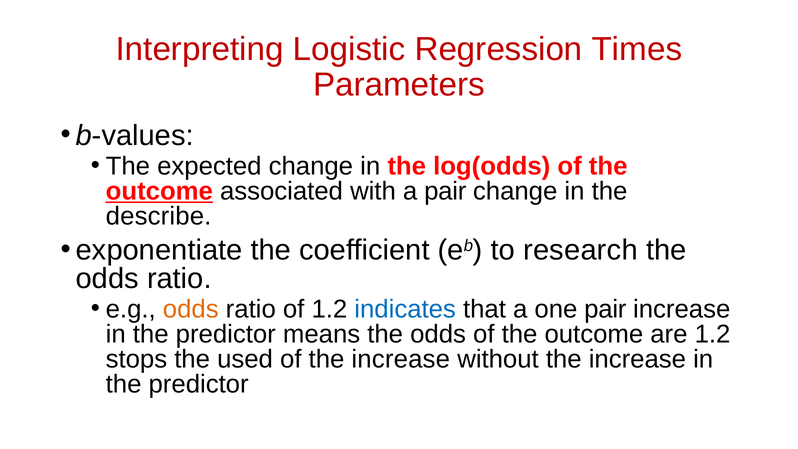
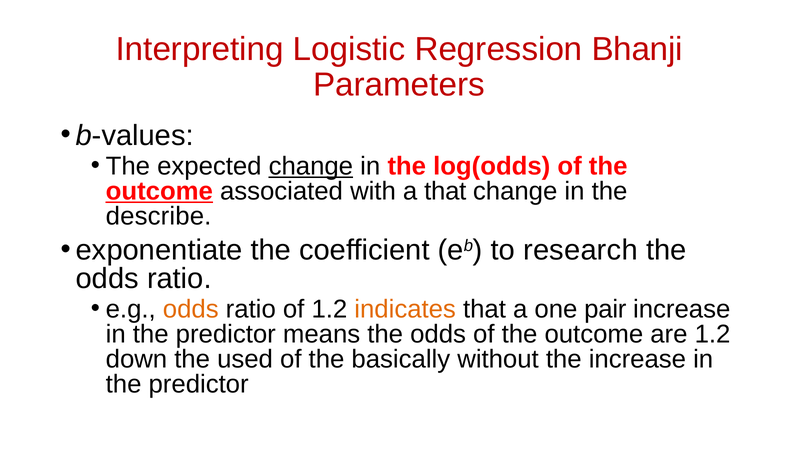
Times: Times -> Bhanji (637, 49)
change underline: none -> present (311, 166)
a pair: pair -> that (445, 191)
indicates colour: blue -> orange (405, 309)
stops: stops -> down (136, 359)
of the increase: increase -> basically (401, 359)
